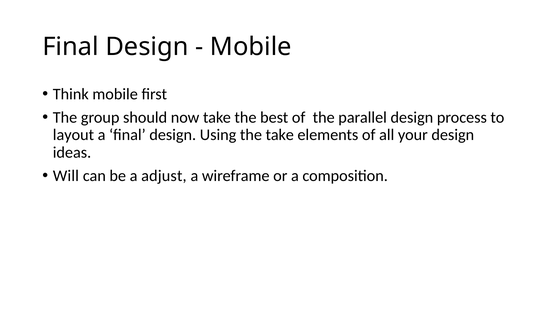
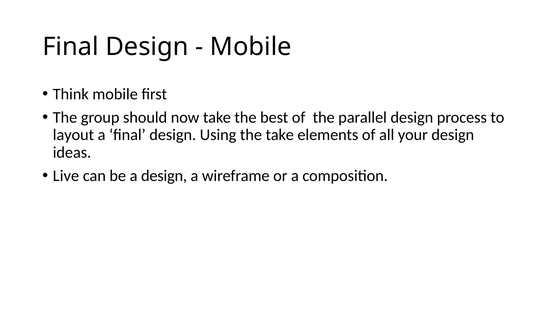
Will: Will -> Live (66, 176)
a adjust: adjust -> design (164, 176)
